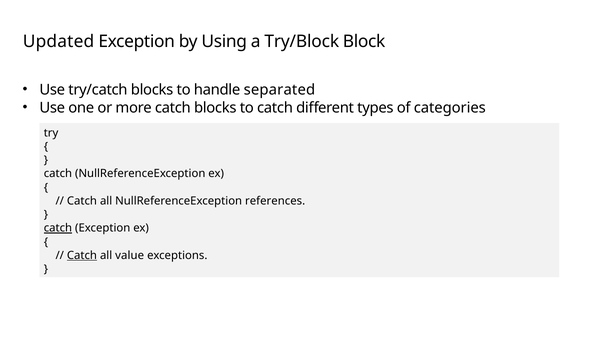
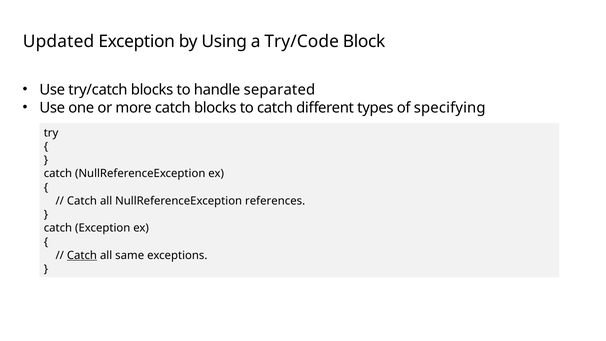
Try/Block: Try/Block -> Try/Code (302, 41)
categories: categories -> specifying (450, 108)
catch underline: present -> none (58, 228)
value: value -> same (130, 255)
